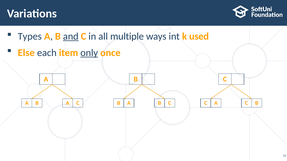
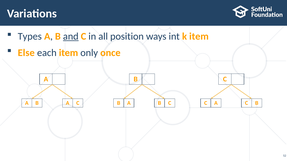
multiple: multiple -> position (127, 36)
k used: used -> item (199, 36)
only underline: present -> none (89, 53)
